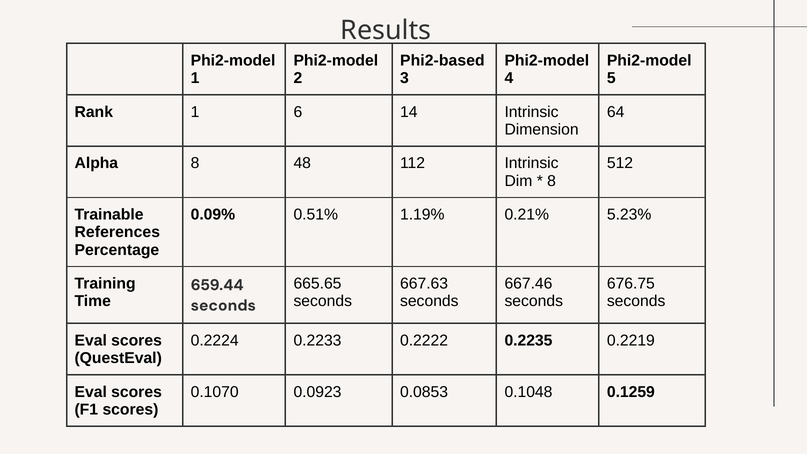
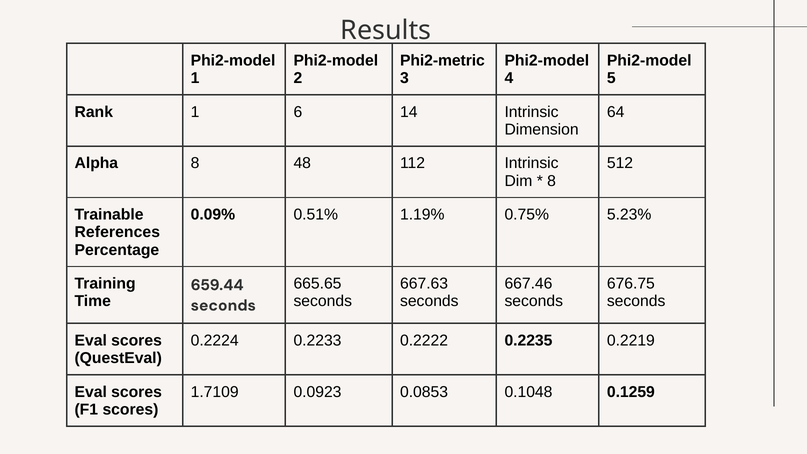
Phi2-based: Phi2-based -> Phi2-metric (442, 60)
0.21%: 0.21% -> 0.75% (527, 215)
0.1070: 0.1070 -> 1.7109 (215, 392)
